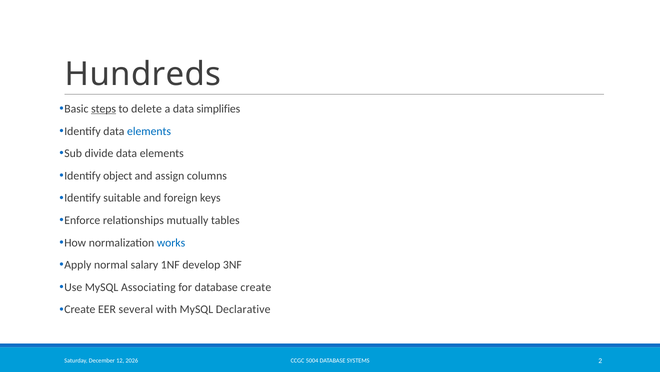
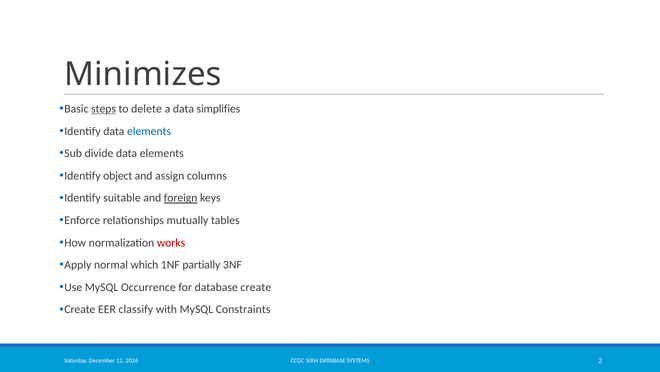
Hundreds: Hundreds -> Minimizes (143, 74)
foreign underline: none -> present (181, 198)
works colour: blue -> red (171, 242)
salary: salary -> which (144, 264)
develop: develop -> partially (201, 264)
Associating: Associating -> Occurrence (148, 287)
several: several -> classify (136, 309)
Declarative: Declarative -> Constraints (243, 309)
